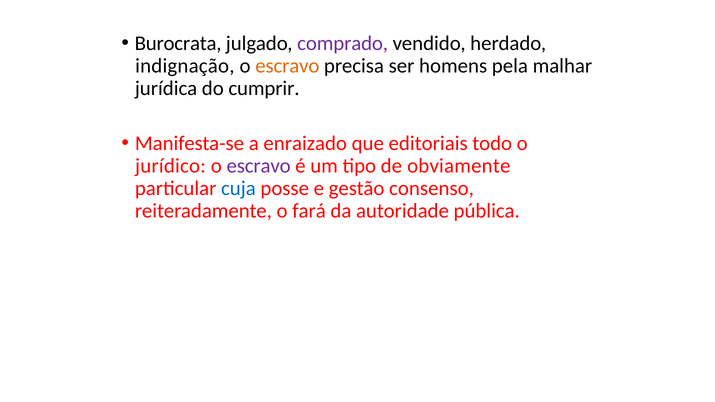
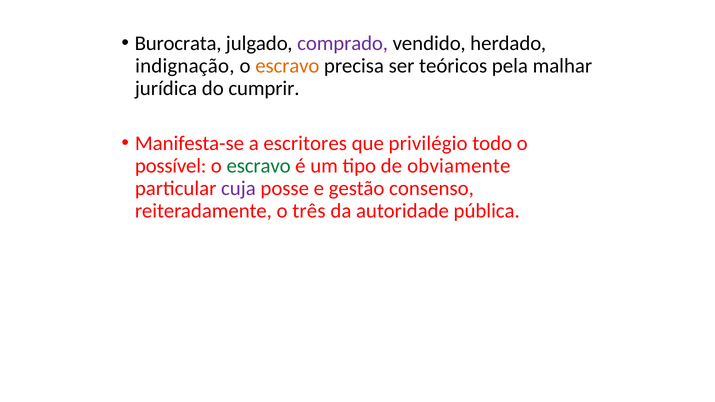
homens: homens -> teóricos (453, 66)
enraizado: enraizado -> escritores (305, 143)
editoriais: editoriais -> privilégio (428, 143)
jurídico: jurídico -> possível (171, 166)
escravo colour: purple -> green (259, 166)
cuja colour: blue -> purple (238, 188)
fará: fará -> três (309, 211)
